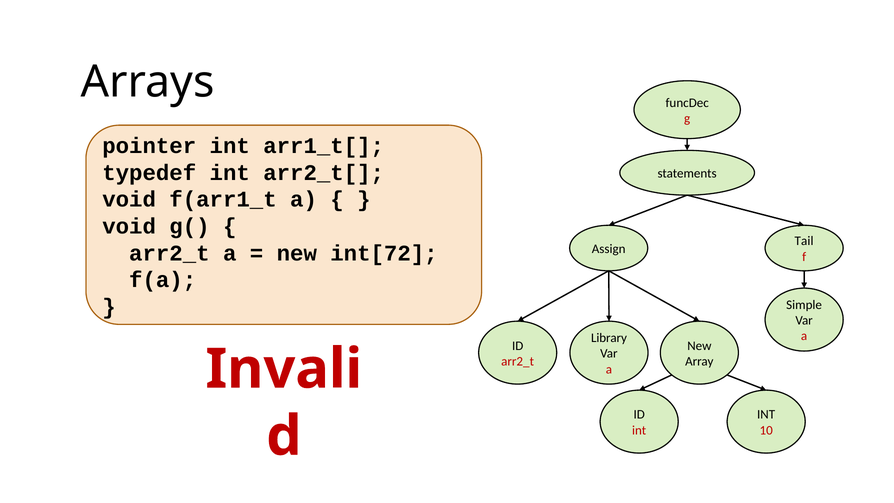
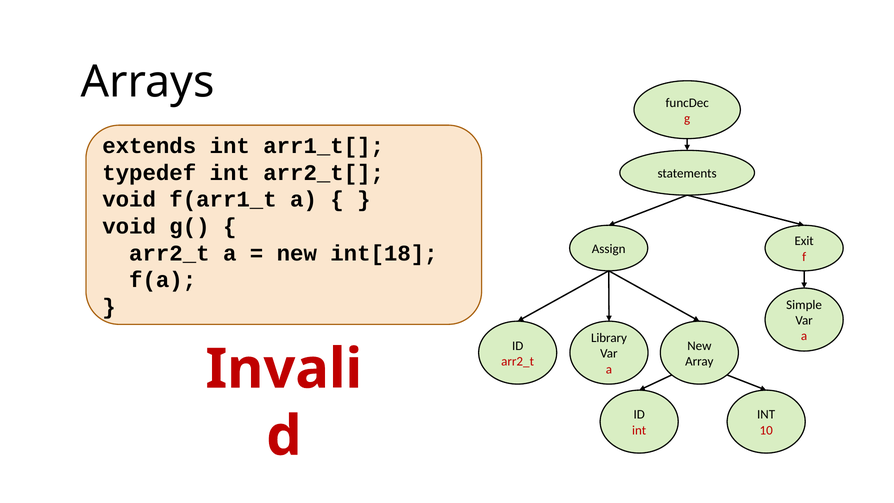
pointer: pointer -> extends (149, 146)
Tail: Tail -> Exit (804, 241)
int[72: int[72 -> int[18 (384, 253)
